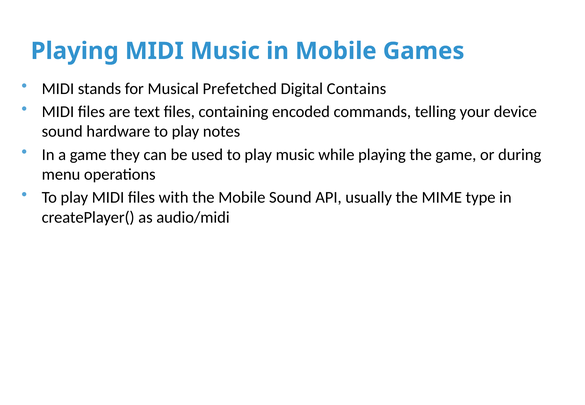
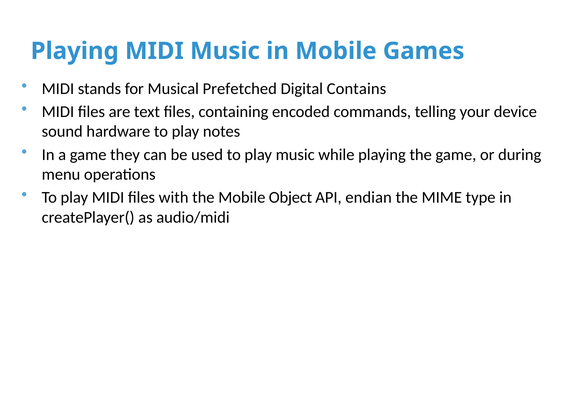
Mobile Sound: Sound -> Object (290, 197)
usually: usually -> endian (369, 197)
